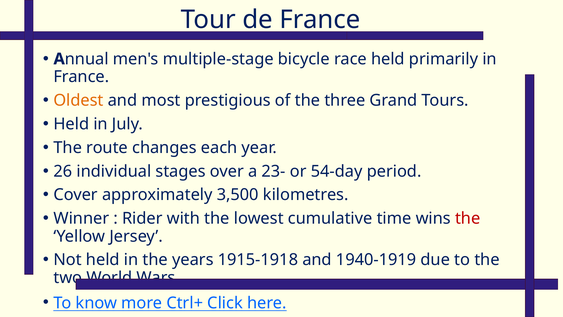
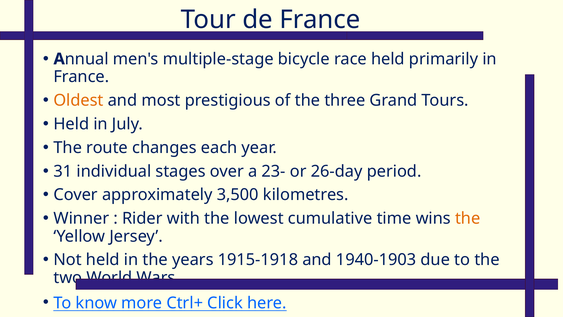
26: 26 -> 31 (63, 171)
54-day: 54-day -> 26-day (337, 171)
the colour: red -> orange (468, 218)
1940-1919: 1940-1919 -> 1940-1903 (376, 260)
